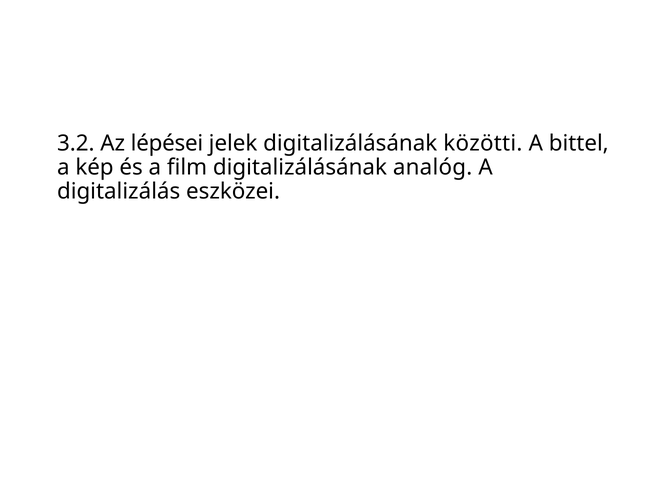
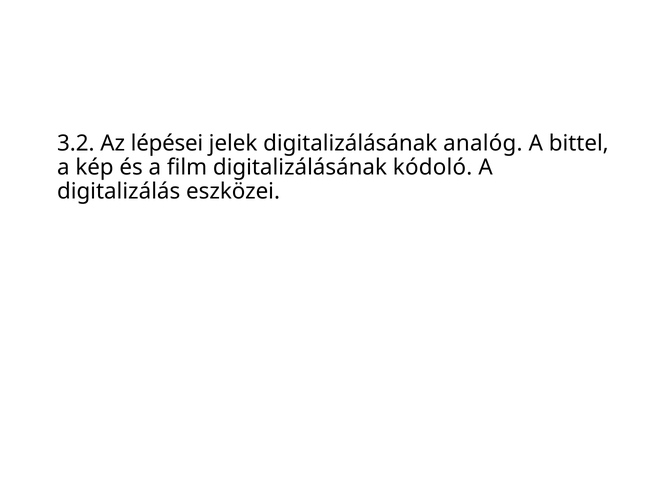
közötti: közötti -> analóg (483, 143)
analóg: analóg -> kódoló (433, 167)
